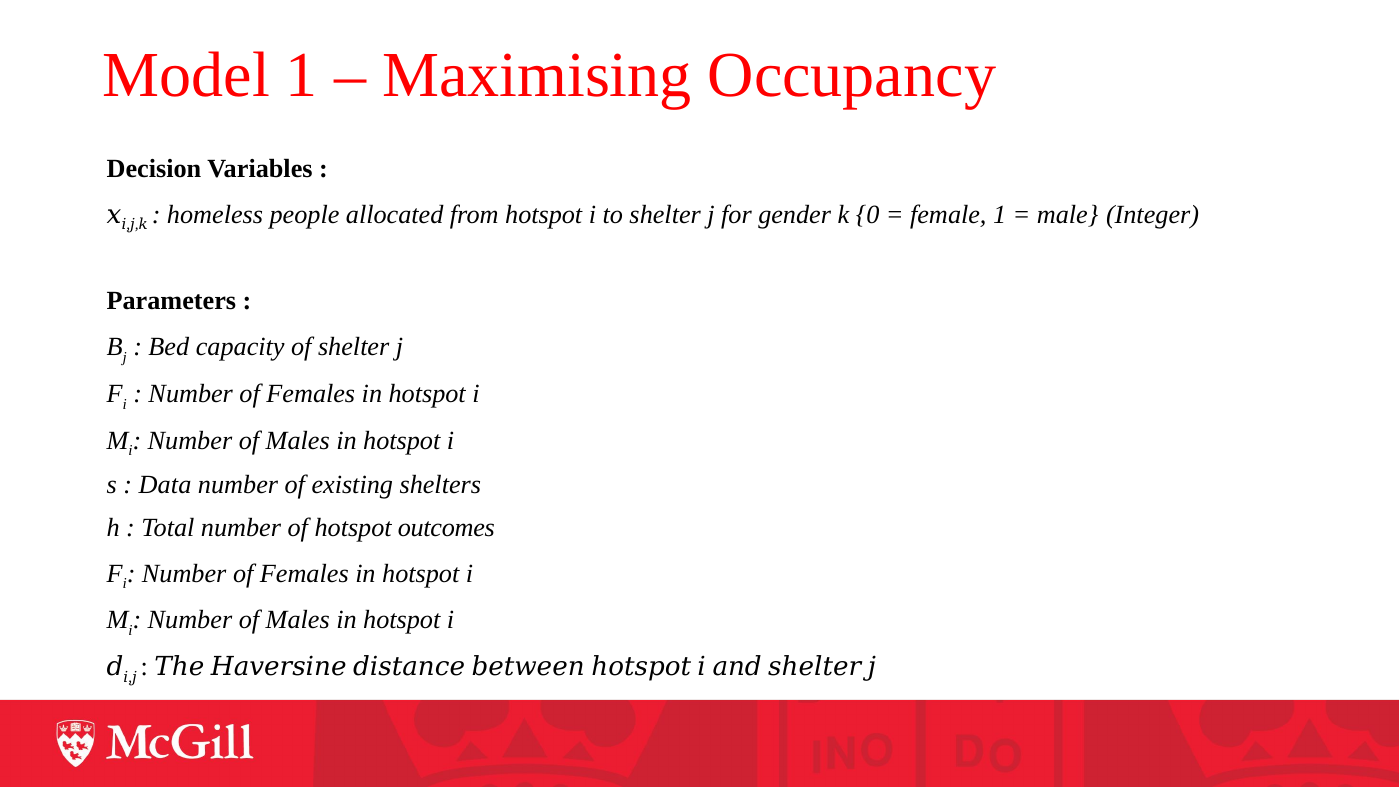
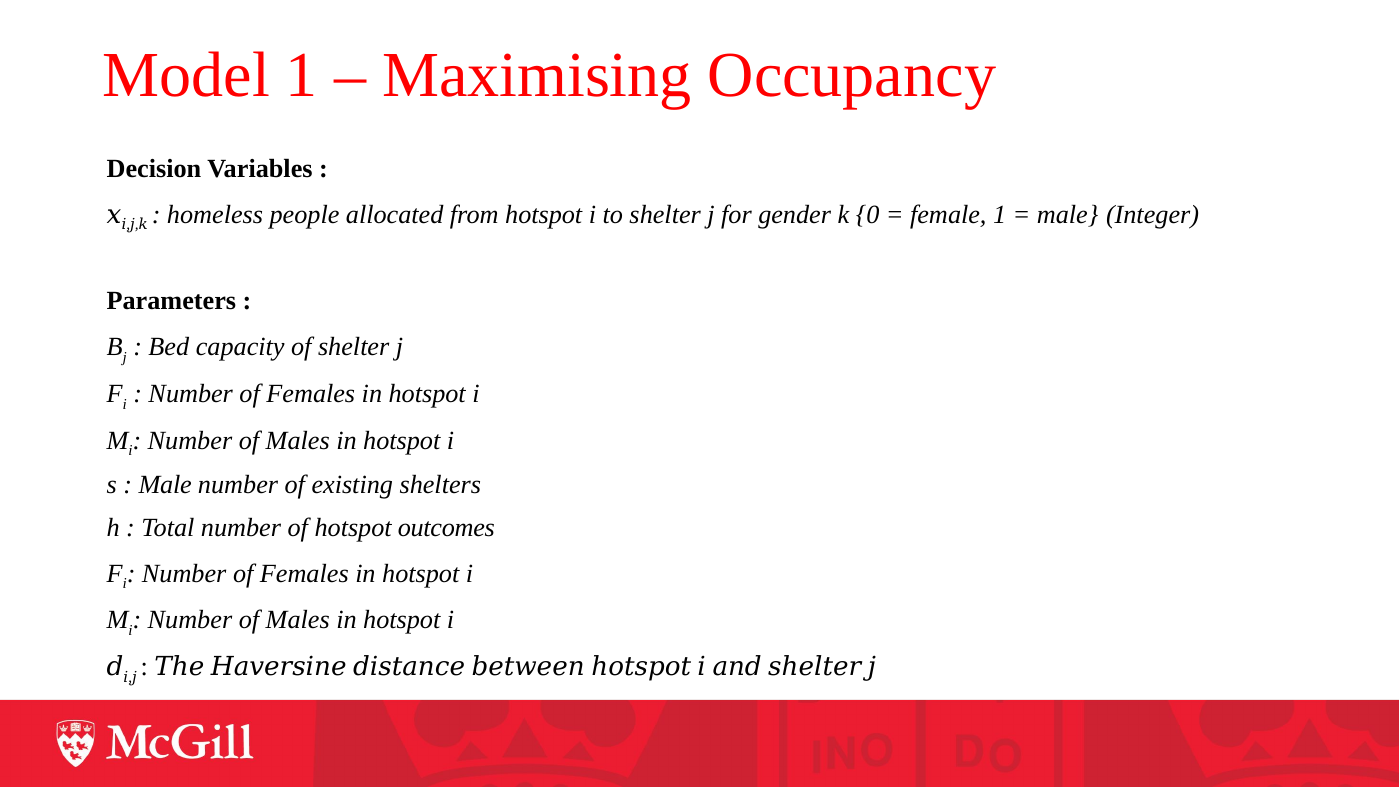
Data: Data -> Male (165, 484)
